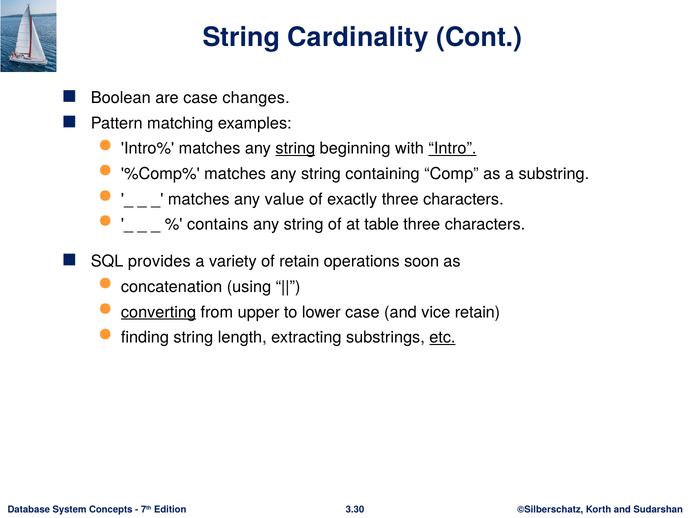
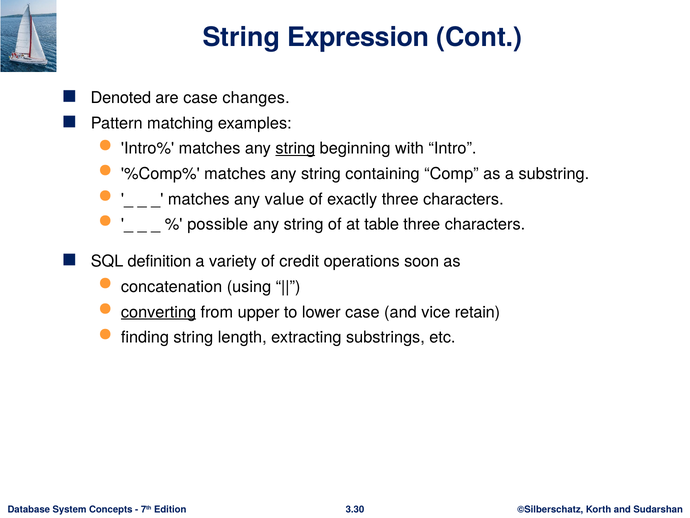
Cardinality: Cardinality -> Expression (358, 37)
Boolean: Boolean -> Denoted (121, 98)
Intro underline: present -> none (452, 148)
contains: contains -> possible (218, 224)
provides: provides -> definition (160, 261)
of retain: retain -> credit (299, 261)
etc underline: present -> none (442, 337)
